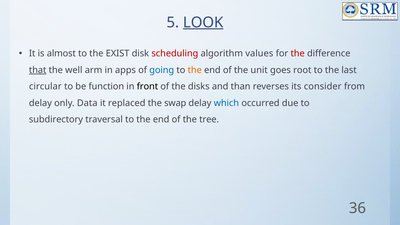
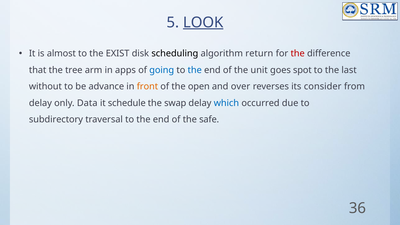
scheduling colour: red -> black (175, 54)
values: values -> return (259, 54)
that underline: present -> none (38, 70)
well: well -> tree (74, 70)
the colour: orange -> blue (195, 70)
root: root -> spot (302, 70)
circular: circular -> without (45, 87)
function: function -> advance (106, 87)
front colour: black -> orange (147, 87)
disks: disks -> open (199, 87)
than: than -> over (241, 87)
replaced: replaced -> schedule (127, 103)
tree: tree -> safe (209, 120)
